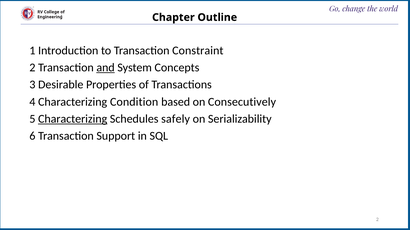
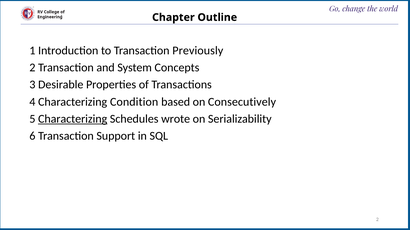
Constraint: Constraint -> Previously (198, 51)
and underline: present -> none (106, 68)
safely: safely -> wrote (176, 119)
